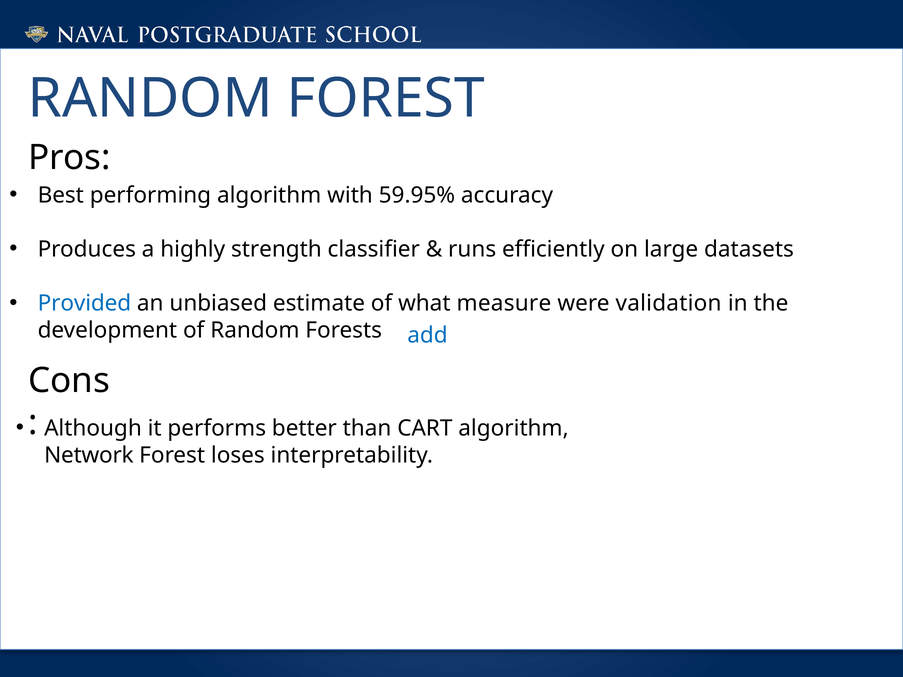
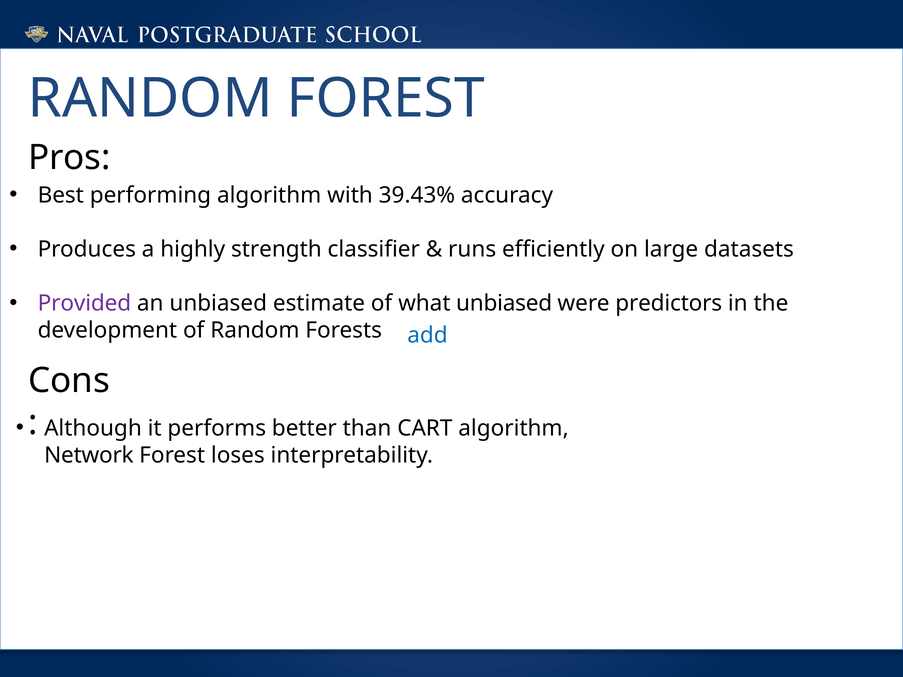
59.95%: 59.95% -> 39.43% (417, 195)
Provided colour: blue -> purple (84, 304)
measure: measure -> unbiased (504, 304)
validation: validation -> predictors (669, 304)
